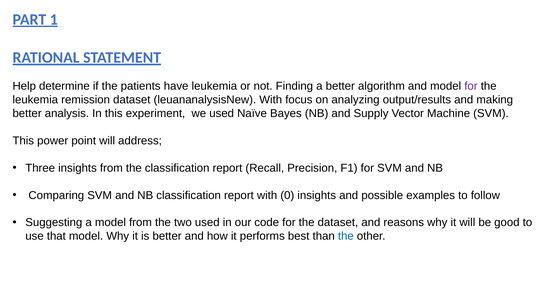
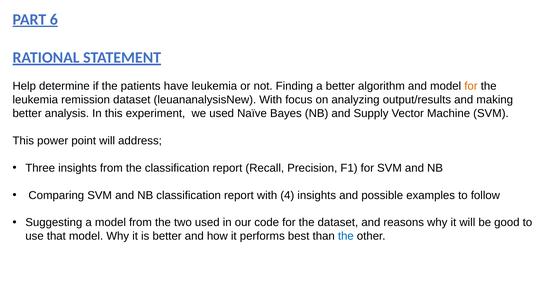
1: 1 -> 6 (54, 20)
for colour: purple -> orange (471, 86)
0: 0 -> 4 (287, 195)
